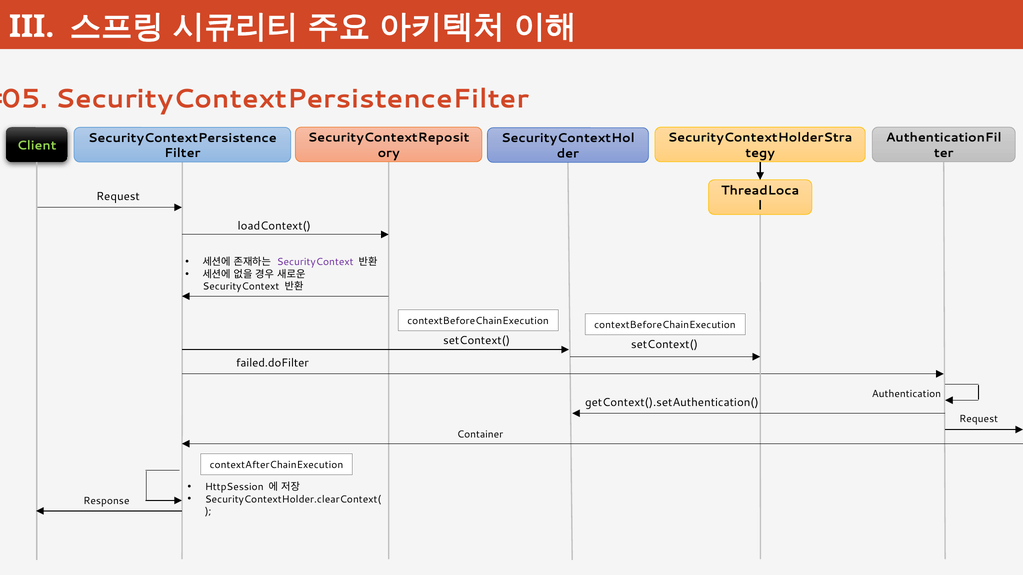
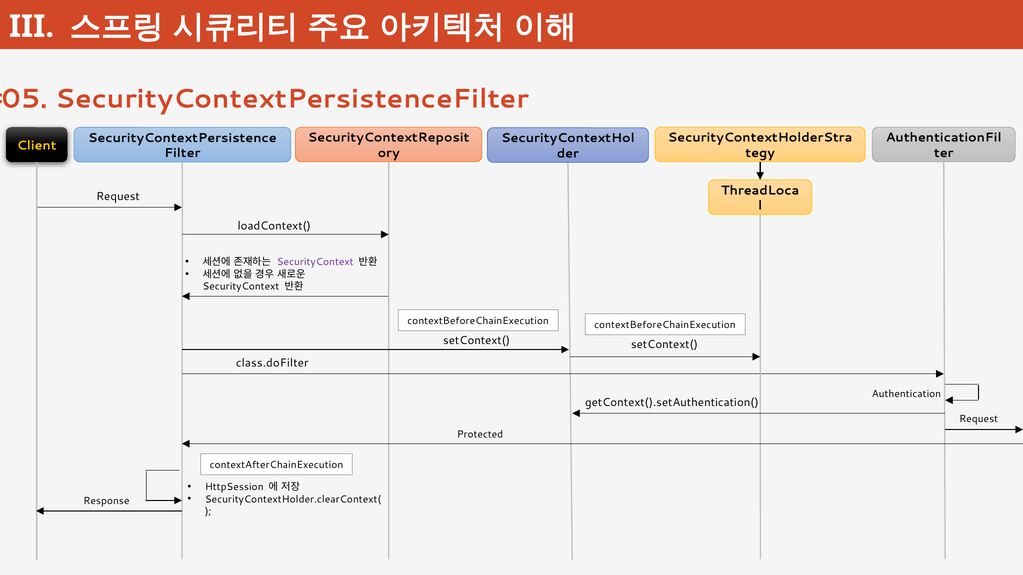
Client colour: light green -> yellow (37, 145)
failed.doFilter: failed.doFilter -> class.doFilter (272, 363)
Container: Container -> Protected (480, 435)
